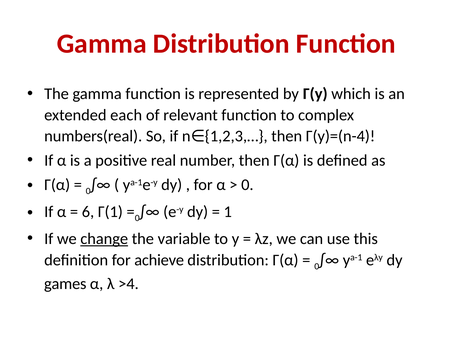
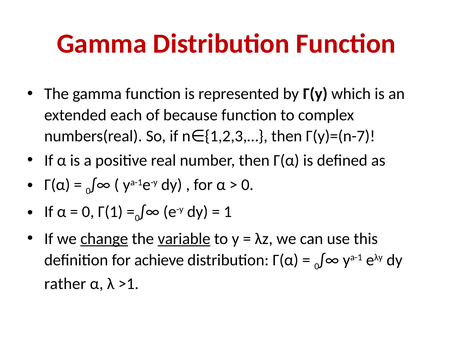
relevant: relevant -> because (191, 115)
Γ(y)=(n-4: Γ(y)=(n-4 -> Γ(y)=(n-7 (340, 136)
6: 6 -> 0 (88, 212)
variable underline: none -> present (184, 239)
games: games -> rather (65, 285)
>4: >4 -> >1 (128, 285)
